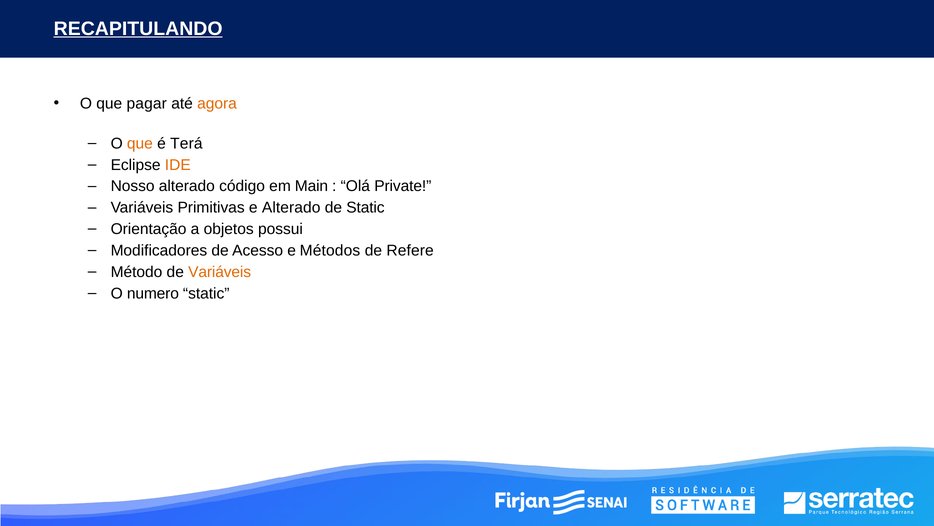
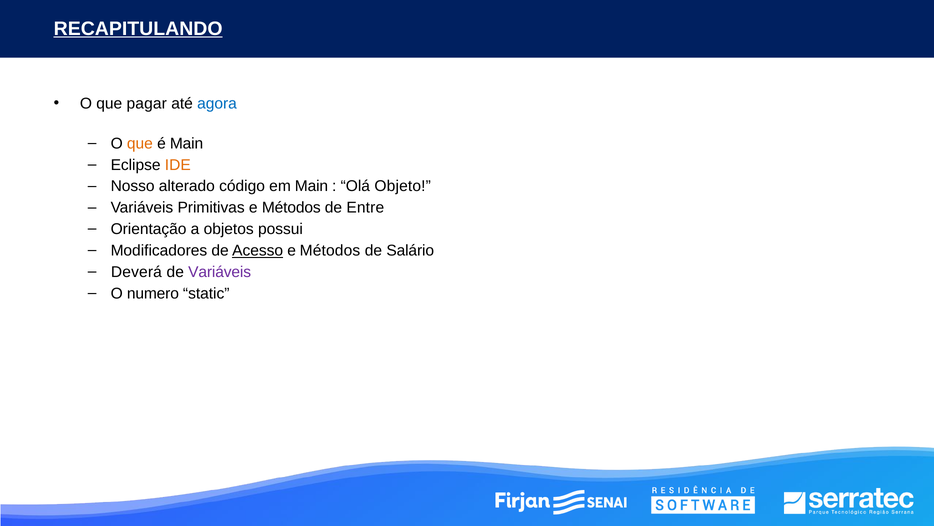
agora colour: orange -> blue (217, 103)
é Terá: Terá -> Main (187, 143)
Private: Private -> Objeto (403, 186)
Primitivas e Alterado: Alterado -> Métodos (291, 208)
de Static: Static -> Entre (365, 208)
Acesso underline: none -> present (258, 250)
Refere: Refere -> Salário (410, 250)
Método: Método -> Deverá (136, 272)
Variáveis colour: orange -> purple (220, 272)
